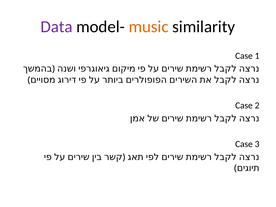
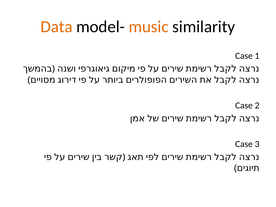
Data colour: purple -> orange (57, 27)
